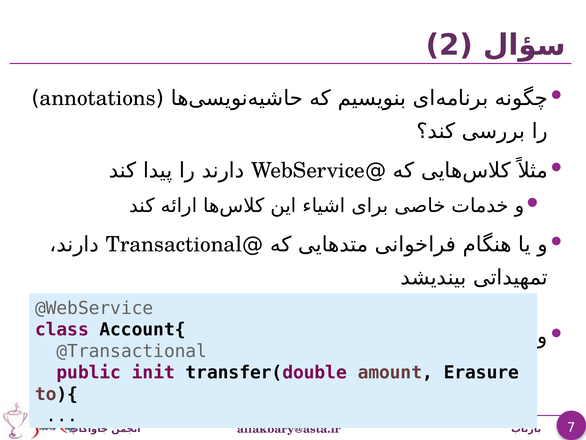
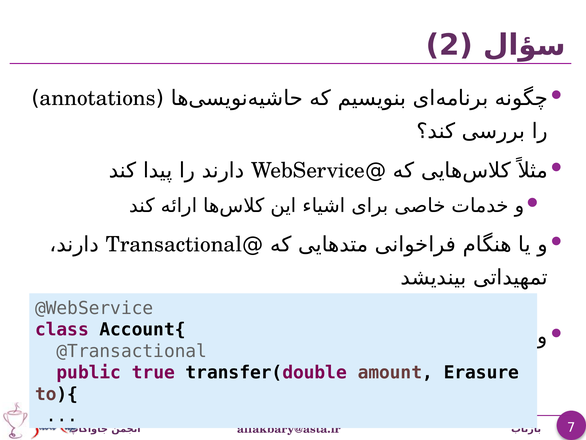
init: init -> true (153, 372)
